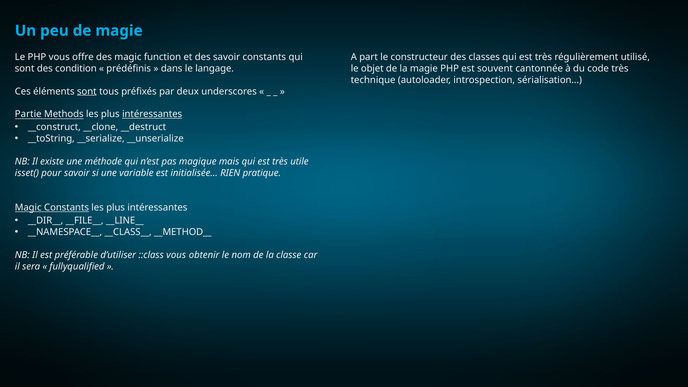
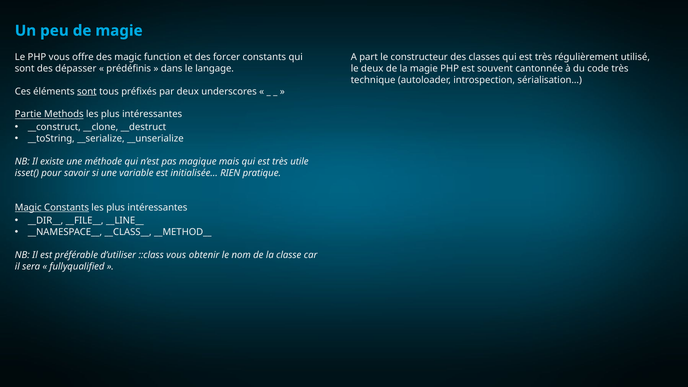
des savoir: savoir -> forcer (227, 57)
condition: condition -> dépasser (76, 68)
le objet: objet -> deux (372, 68)
intéressantes underline: present -> none (152, 114)
